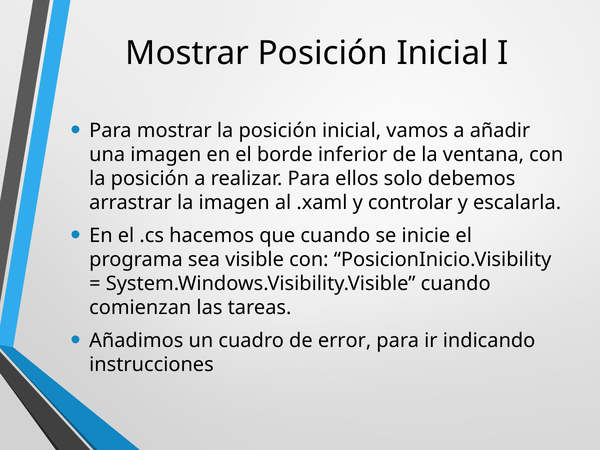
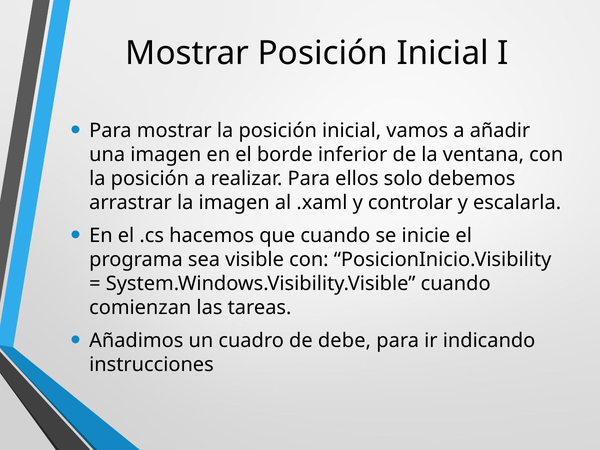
error: error -> debe (344, 341)
